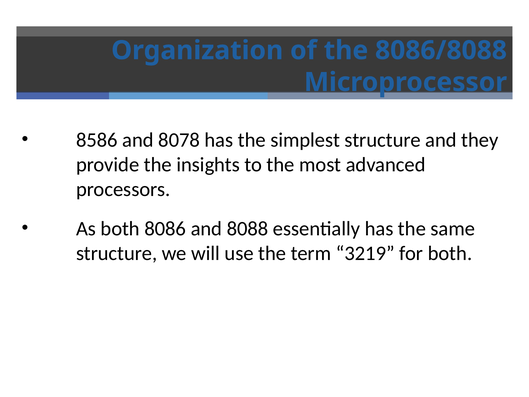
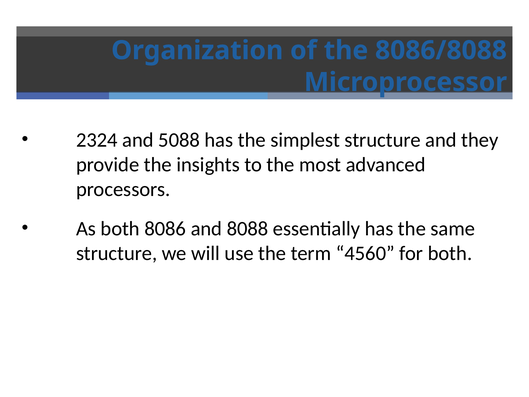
8586: 8586 -> 2324 (97, 140)
8078: 8078 -> 5088 (179, 140)
3219: 3219 -> 4560 (365, 253)
